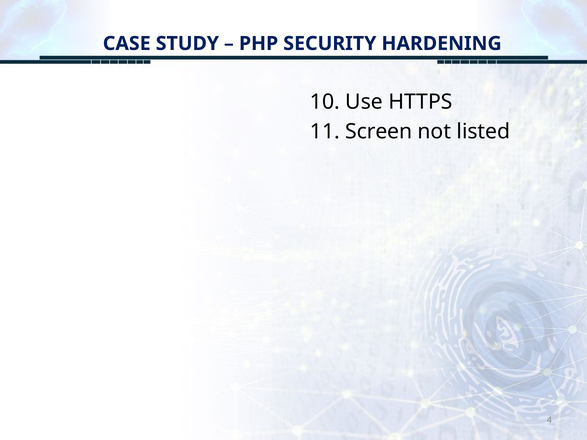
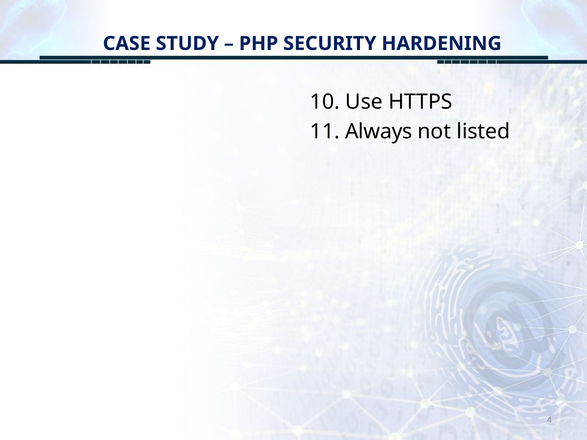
Screen: Screen -> Always (379, 131)
